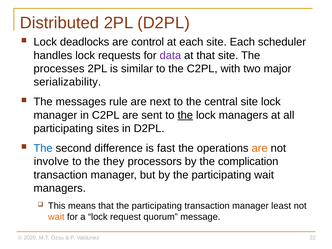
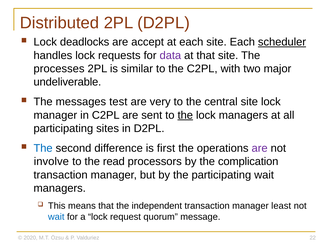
control: control -> accept (148, 42)
scheduler underline: none -> present (282, 42)
serializability: serializability -> undeliverable (67, 82)
rule: rule -> test (118, 102)
next: next -> very (160, 102)
fast: fast -> first (166, 148)
are colour: orange -> purple (260, 148)
they: they -> read (114, 162)
that the participating: participating -> independent (157, 206)
wait colour: orange -> blue (56, 217)
